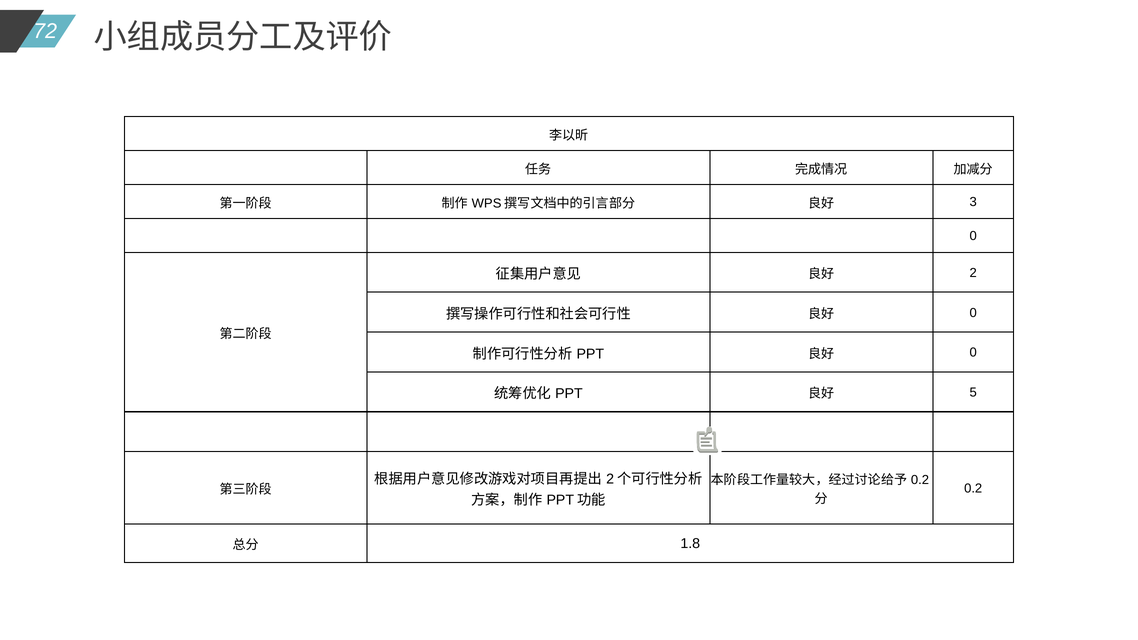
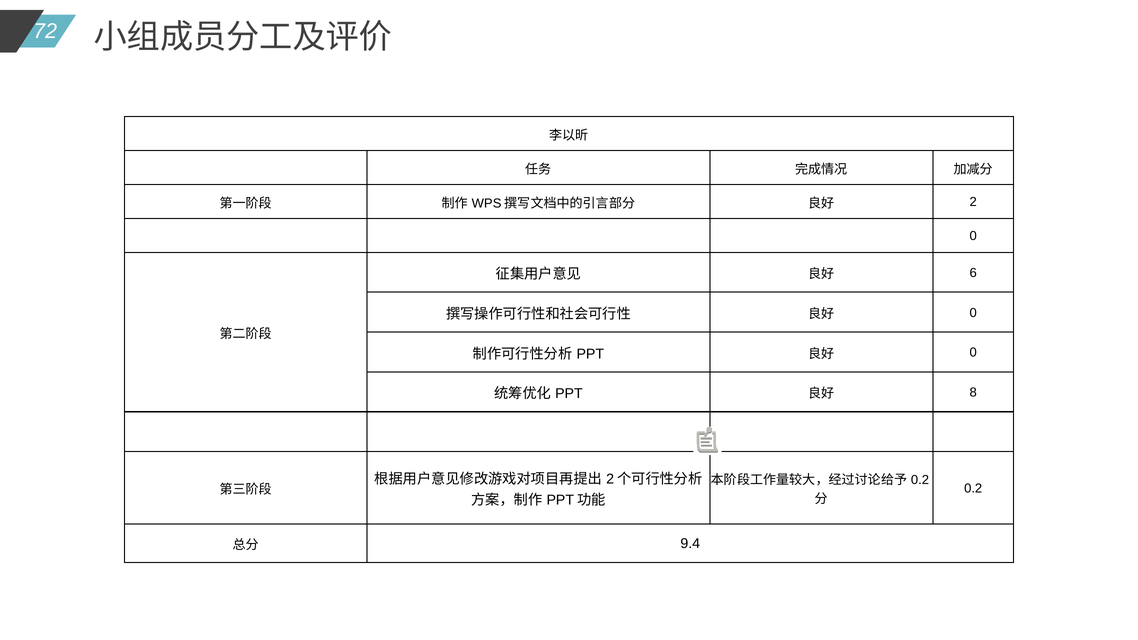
3: 3 -> 2 (973, 202)
2: 2 -> 6 (973, 273)
5: 5 -> 8 (973, 392)
1.8: 1.8 -> 9.4 (690, 544)
